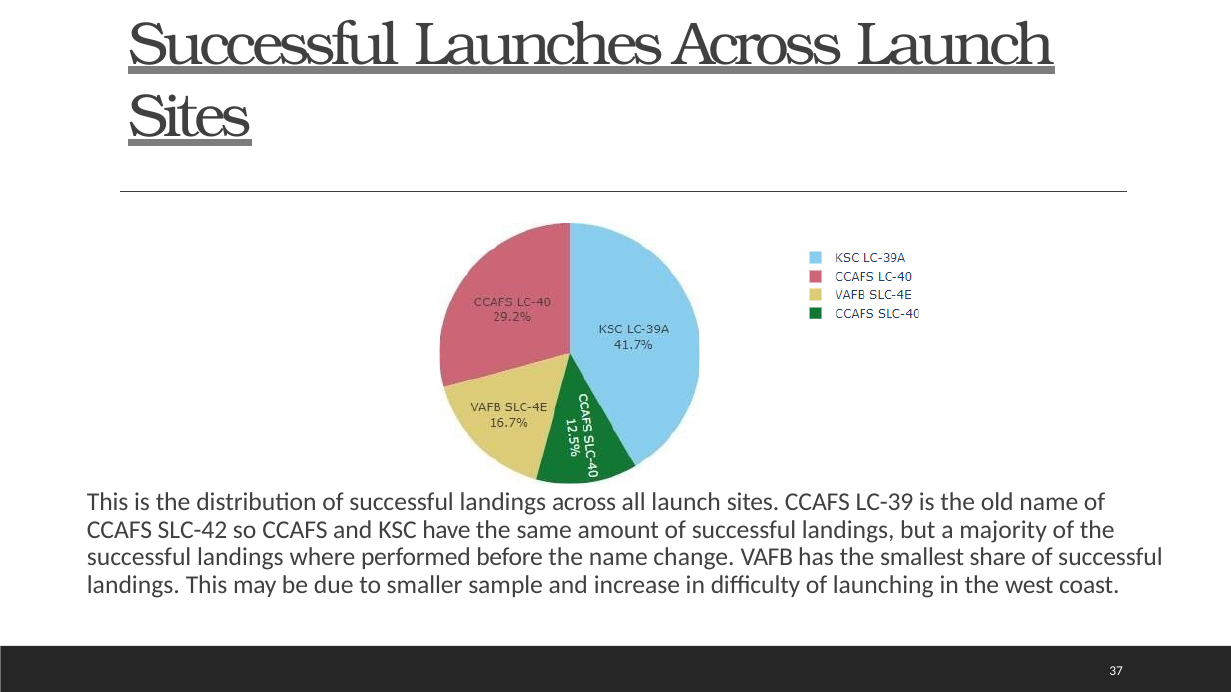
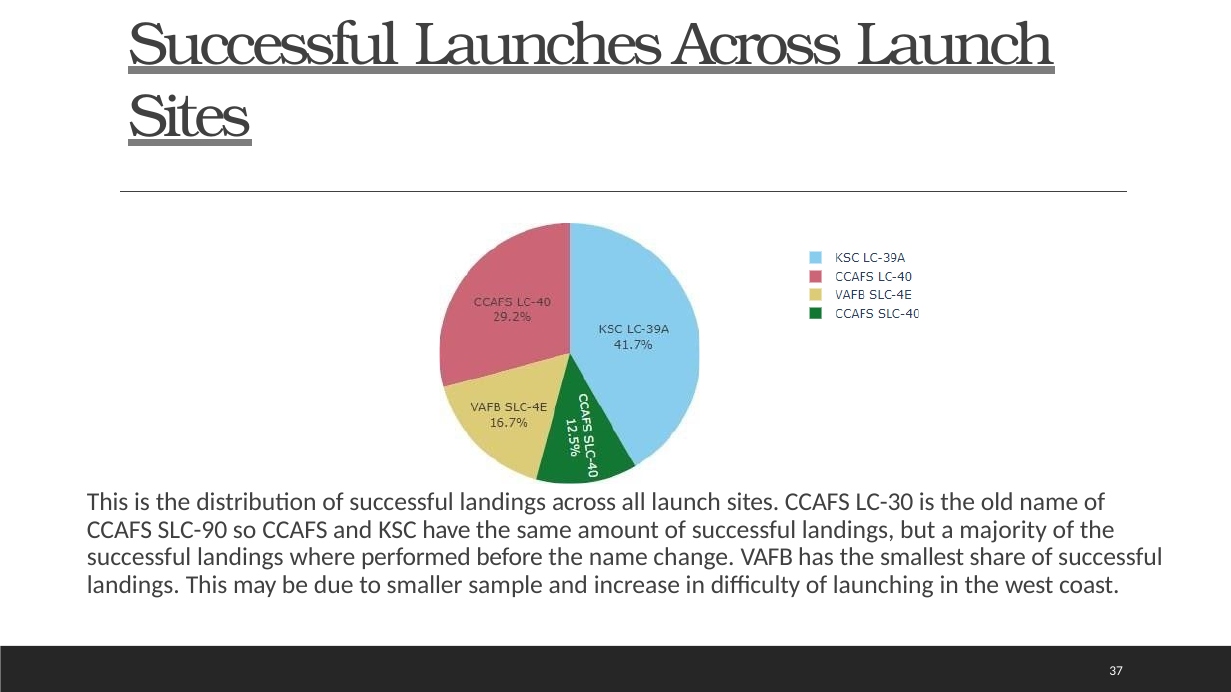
LC-39: LC-39 -> LC-30 (885, 502)
SLC-42: SLC-42 -> SLC-90 (193, 530)
